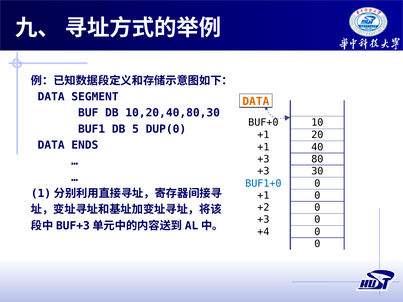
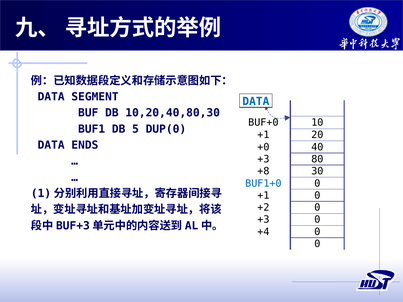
DATA colour: orange -> blue (256, 101)
+1: +1 -> +0 (263, 147)
+3: +3 -> +8 (263, 171)
